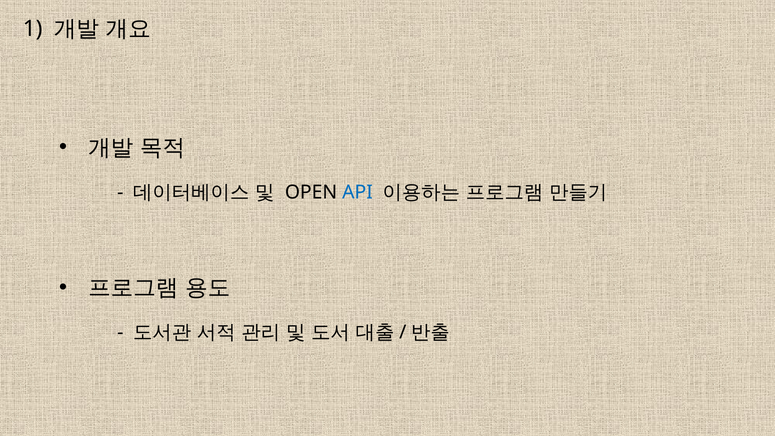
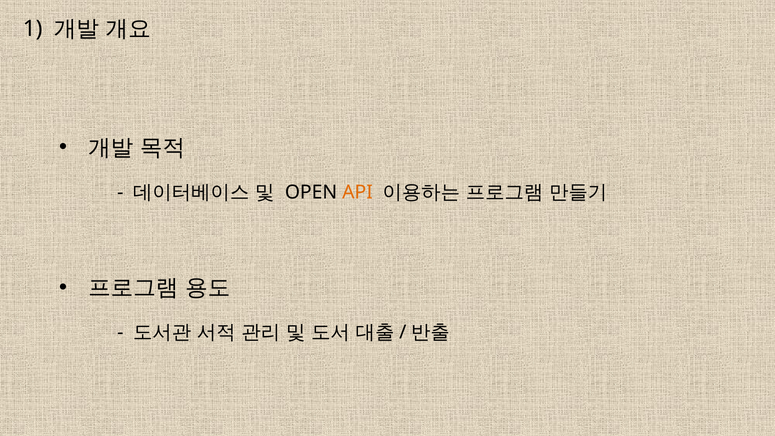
API colour: blue -> orange (358, 192)
